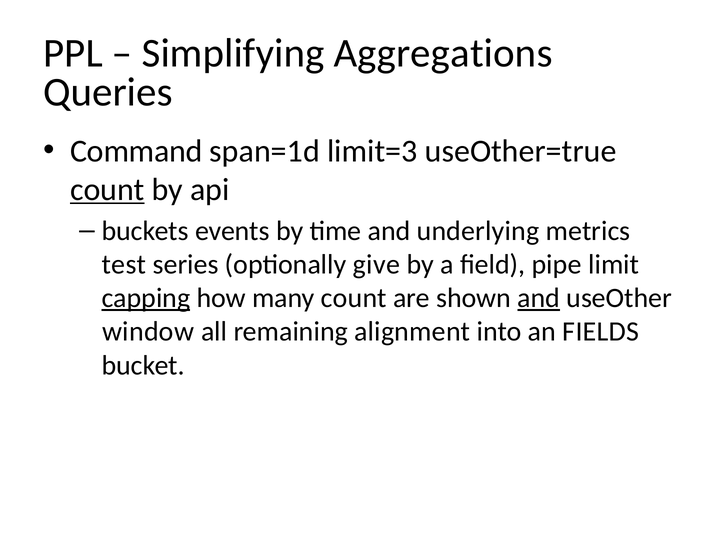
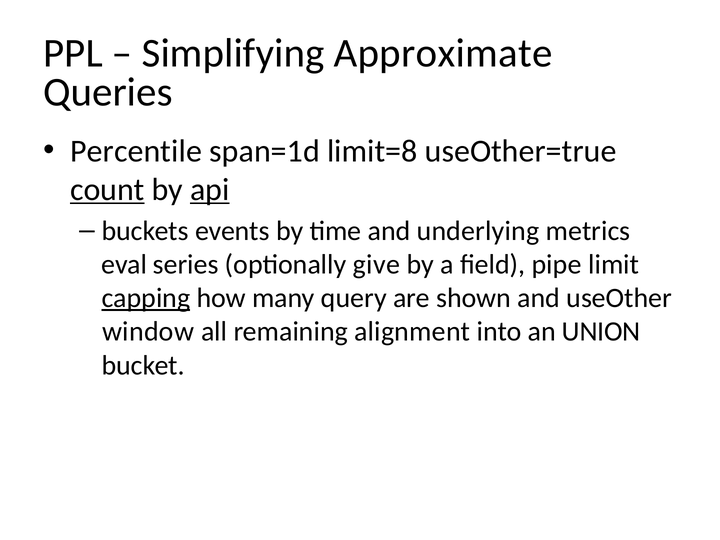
Aggregations: Aggregations -> Approximate (443, 53)
Command: Command -> Percentile (136, 151)
limit=3: limit=3 -> limit=8 (372, 151)
api underline: none -> present (210, 189)
test: test -> eval (124, 264)
many count: count -> query (354, 298)
and underline: present -> none (539, 298)
FIELDS: FIELDS -> UNION (601, 332)
